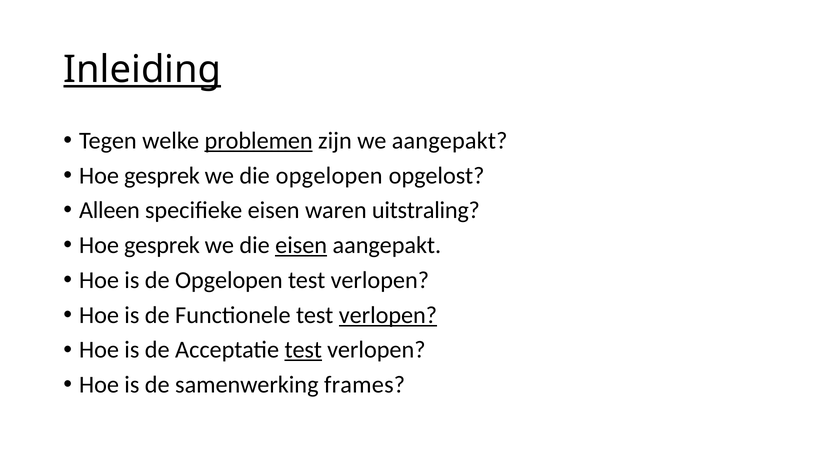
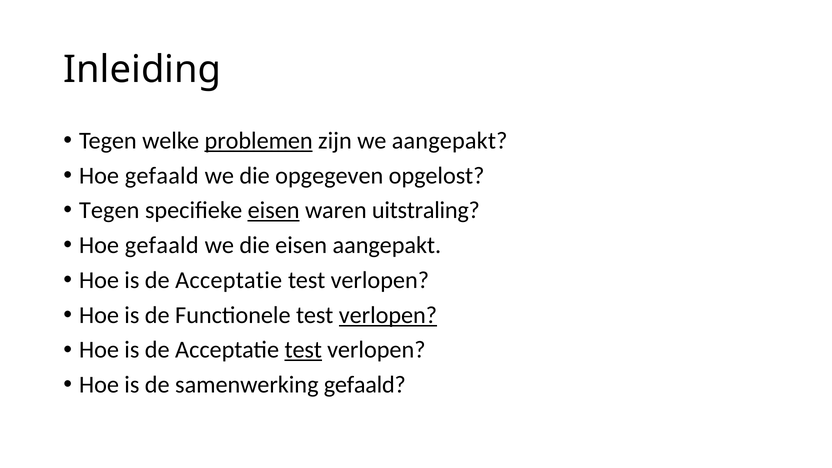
Inleiding underline: present -> none (142, 70)
gesprek: gesprek -> gefaald (162, 176)
die opgelopen: opgelopen -> opgegeven (329, 176)
Alleen: Alleen -> Tegen (109, 210)
eisen underline: none -> present (274, 210)
gesprek: gesprek -> gefaald (162, 245)
eisen underline: present -> none (301, 245)
Opgelopen: Opgelopen -> Acceptatie (229, 280)
samenwerking frames: frames -> gefaald (365, 385)
